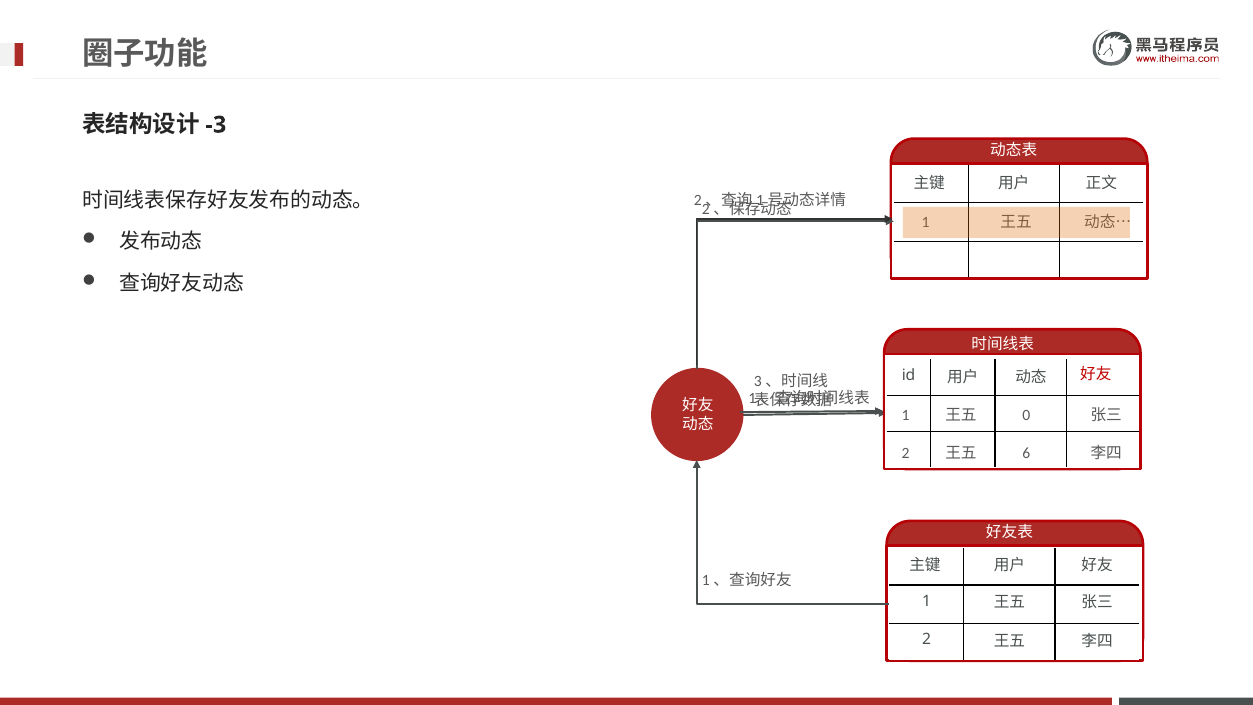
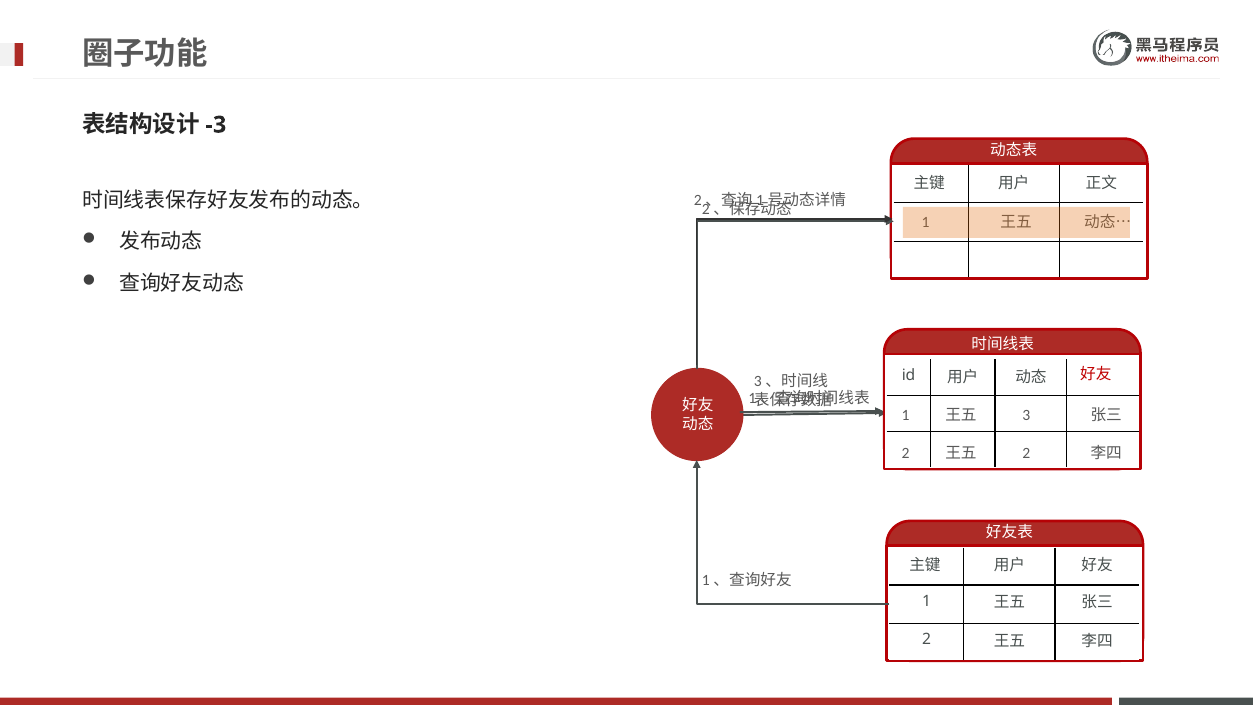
0: 0 -> 3 (1026, 415)
6: 6 -> 2 (1026, 454)
